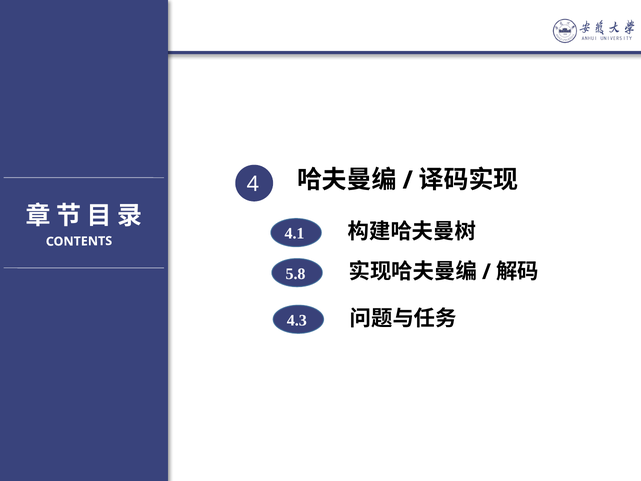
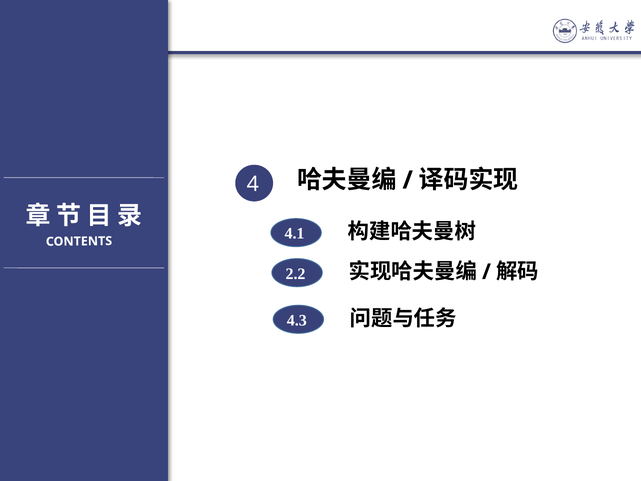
5.8: 5.8 -> 2.2 (296, 274)
